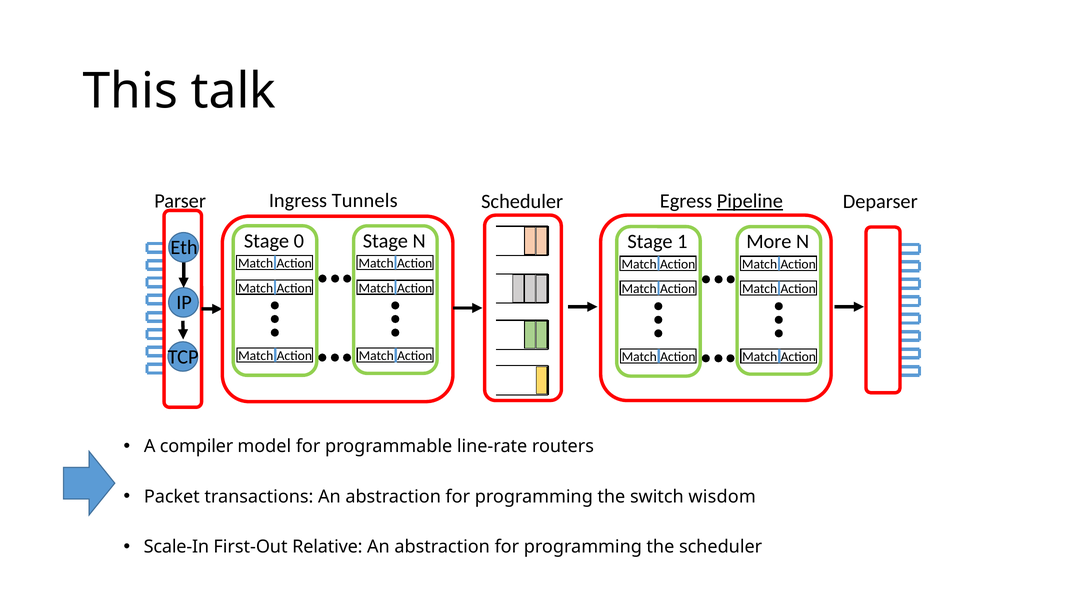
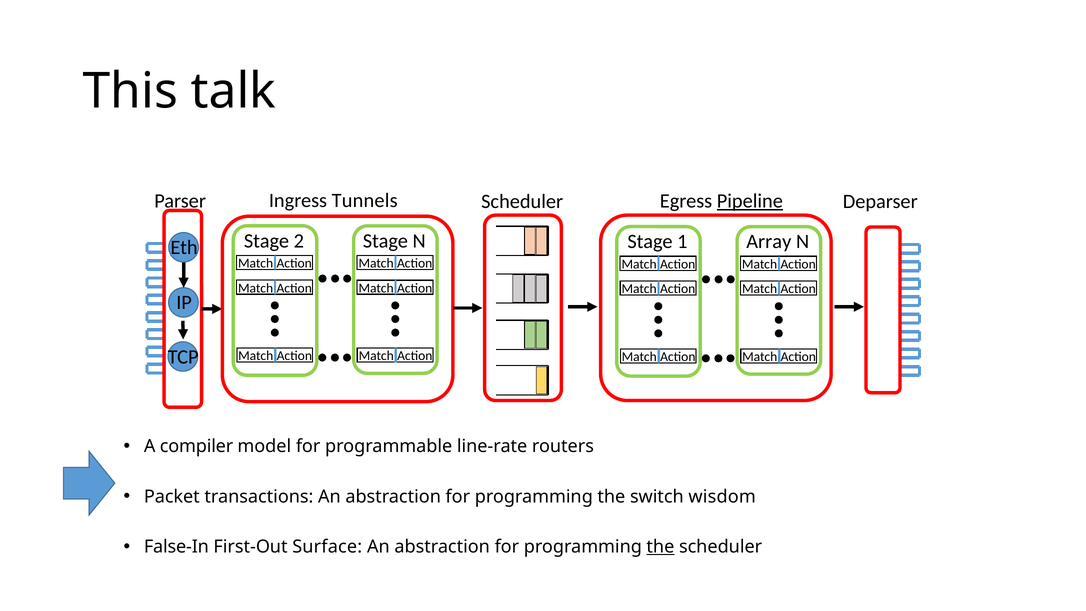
0: 0 -> 2 (299, 241)
More: More -> Array (769, 242)
Scale-In: Scale-In -> False-In (176, 547)
Relative: Relative -> Surface (327, 547)
the underline: none -> present (660, 547)
